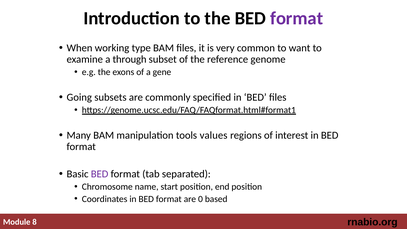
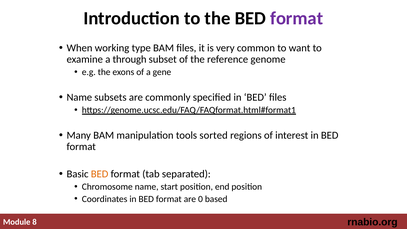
Going: Going -> Name (79, 97)
values: values -> sorted (214, 135)
BED colour: purple -> orange (100, 174)
